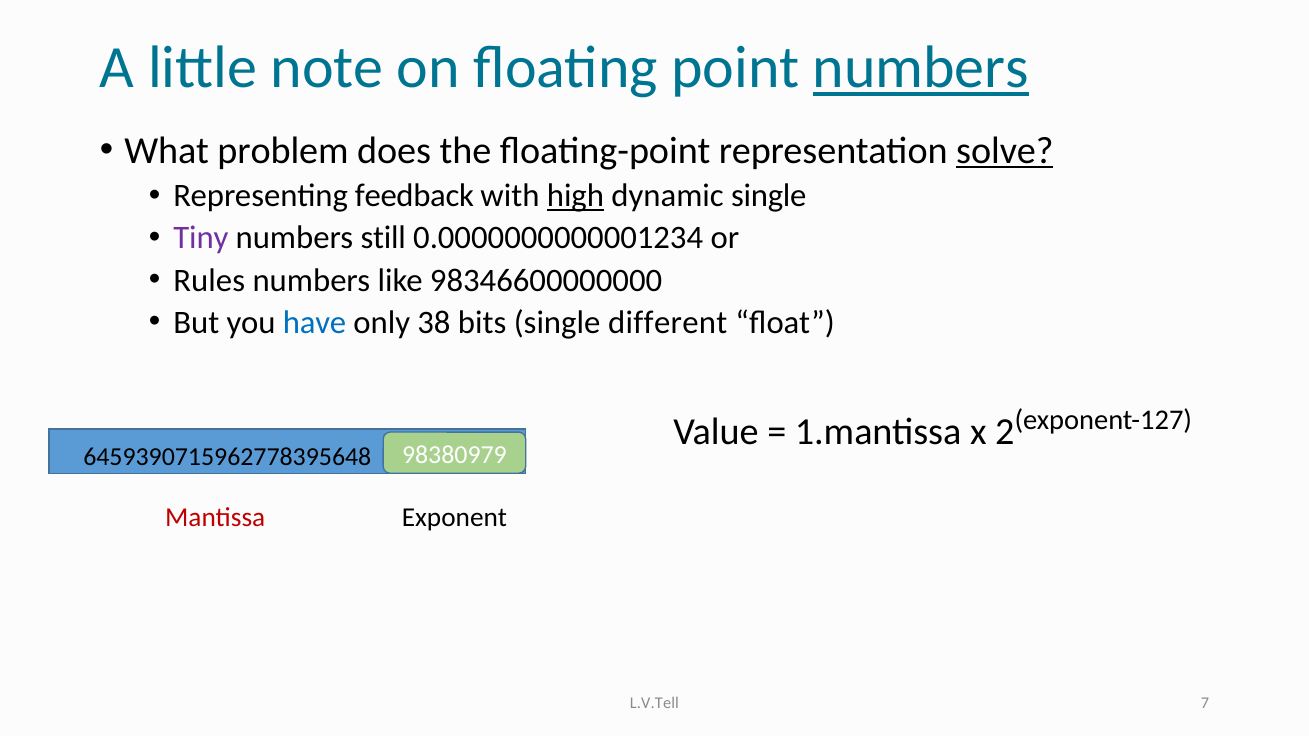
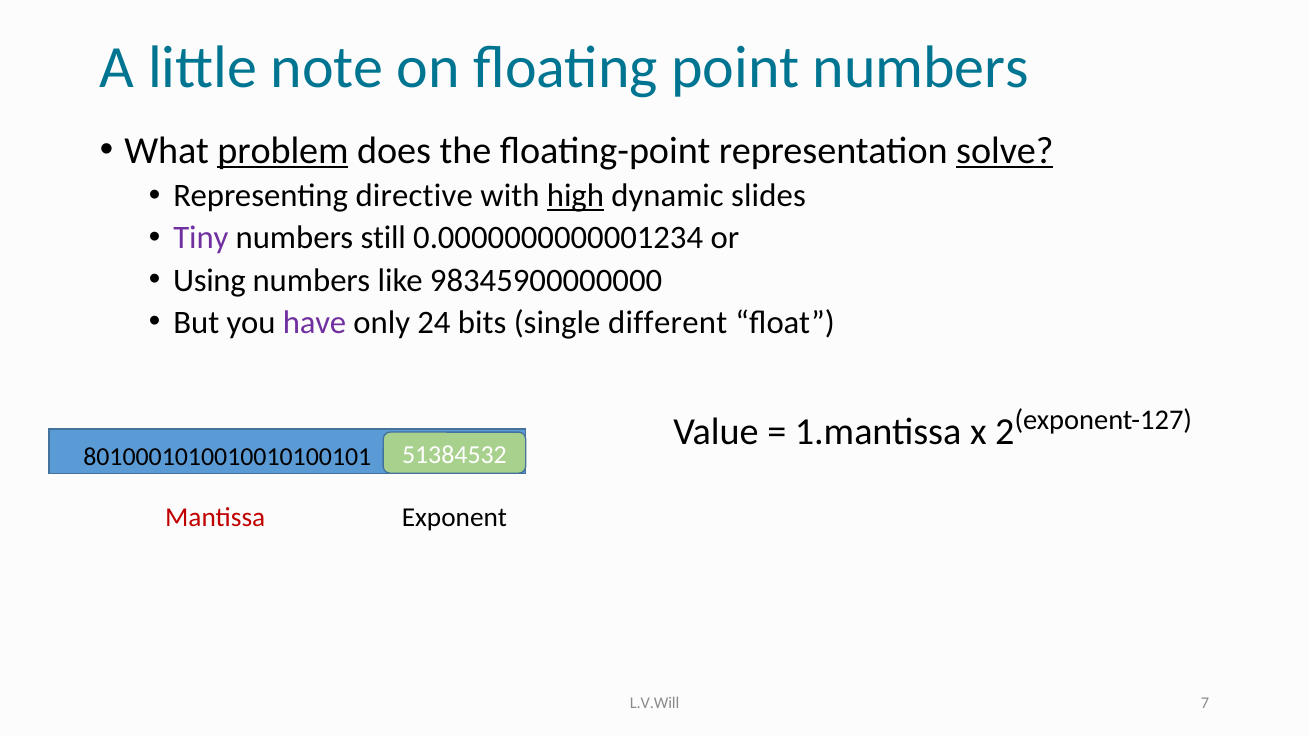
numbers underline: present -> none (921, 68)
problem underline: none -> present (283, 151)
feedback: feedback -> directive (414, 196)
dynamic single: single -> slides (769, 196)
Rules: Rules -> Using (209, 280)
98346600000000: 98346600000000 -> 98345900000000 (546, 280)
have colour: blue -> purple (315, 322)
38: 38 -> 24 (434, 322)
98380979: 98380979 -> 51384532 (454, 455)
6459390715962778395648: 6459390715962778395648 -> 8010001010010010100101 (227, 457)
L.V.Tell: L.V.Tell -> L.V.Will (655, 703)
